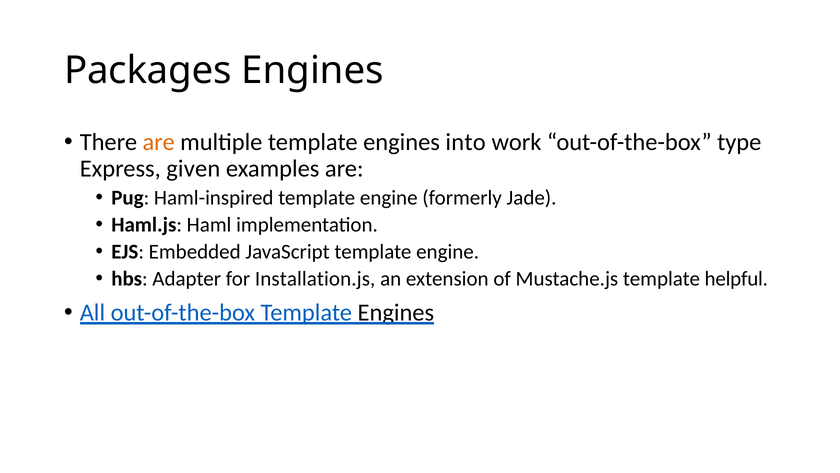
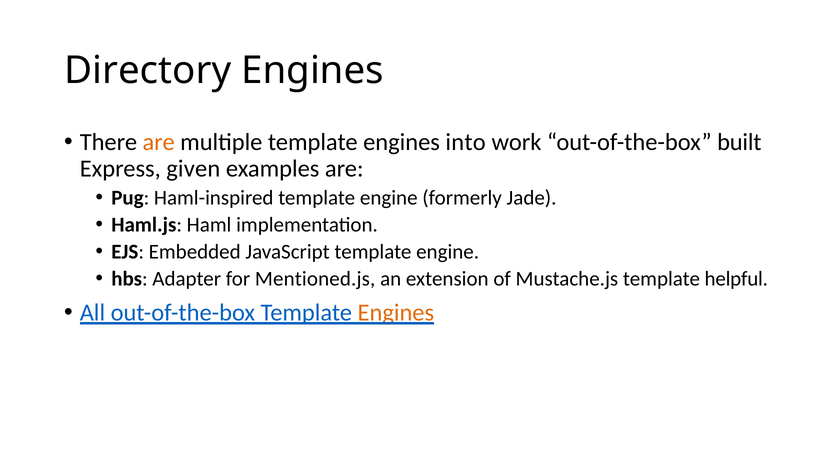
Packages: Packages -> Directory (148, 71)
type: type -> built (739, 142)
Installation.js: Installation.js -> Mentioned.js (315, 279)
Engines colour: black -> orange (396, 312)
